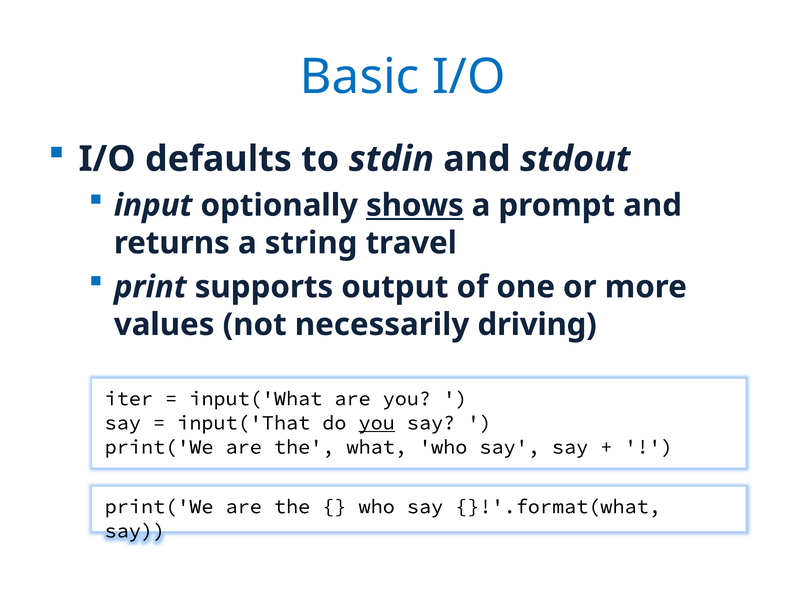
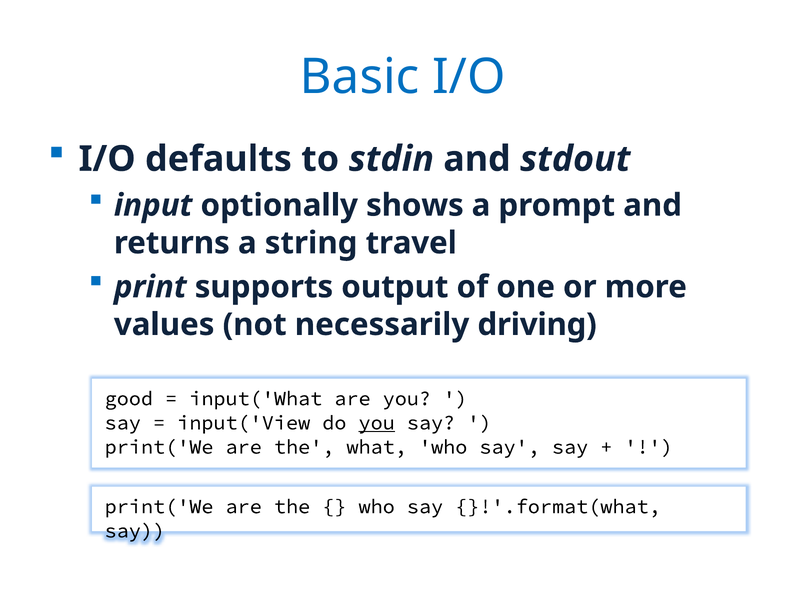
shows underline: present -> none (415, 205)
iter: iter -> good (129, 398)
input('That: input('That -> input('View (244, 422)
